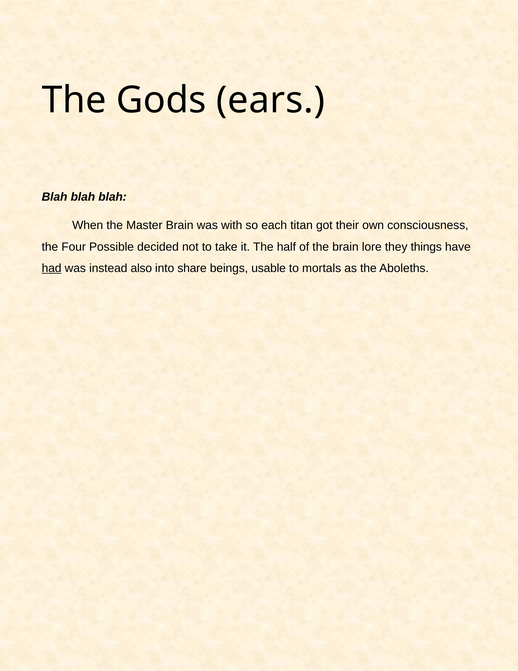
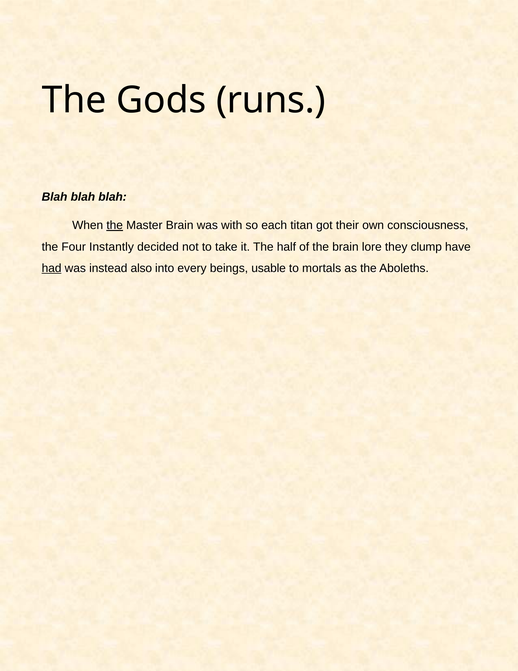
ears: ears -> runs (271, 100)
the underline: none -> present (115, 225)
Possible: Possible -> Instantly (111, 247)
things: things -> clump (426, 247)
share: share -> every (192, 268)
